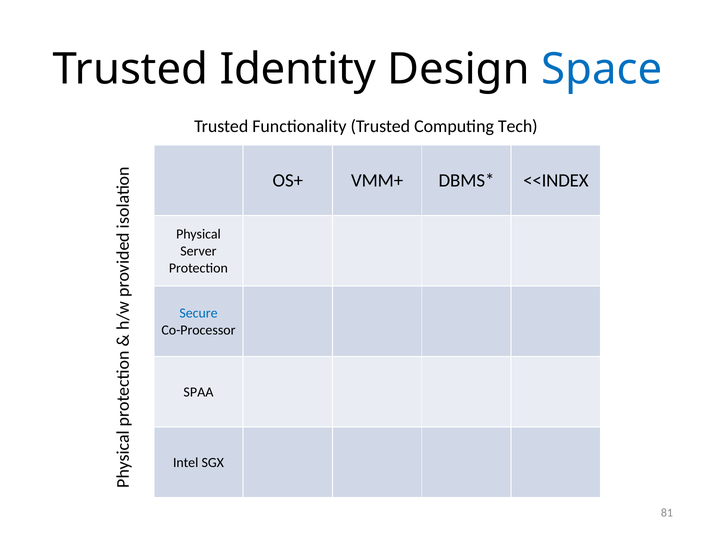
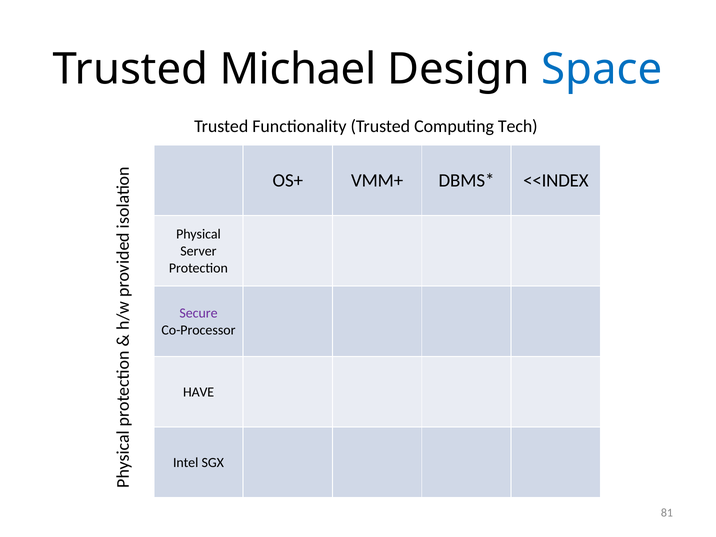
Identity: Identity -> Michael (298, 69)
Secure colour: blue -> purple (198, 313)
SPAA: SPAA -> HAVE (199, 392)
